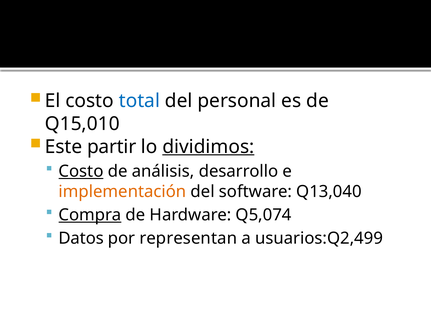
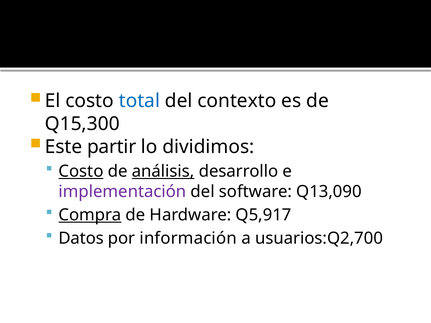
personal: personal -> contexto (237, 101)
Q15,010: Q15,010 -> Q15,300 (82, 124)
dividimos underline: present -> none (208, 147)
análisis underline: none -> present (163, 172)
implementación colour: orange -> purple (122, 192)
Q13,040: Q13,040 -> Q13,090 (329, 192)
Q5,074: Q5,074 -> Q5,917 (264, 215)
representan: representan -> información (188, 239)
usuarios:Q2,499: usuarios:Q2,499 -> usuarios:Q2,700 (319, 239)
